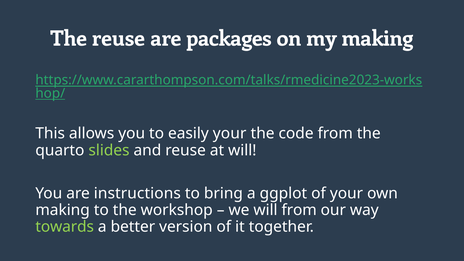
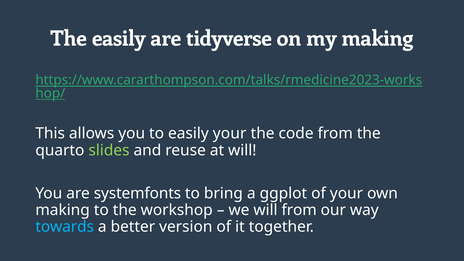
The reuse: reuse -> easily (119, 39)
packages: packages -> tidyverse (229, 39)
instructions: instructions -> systemfonts (137, 193)
towards colour: light green -> light blue (65, 227)
